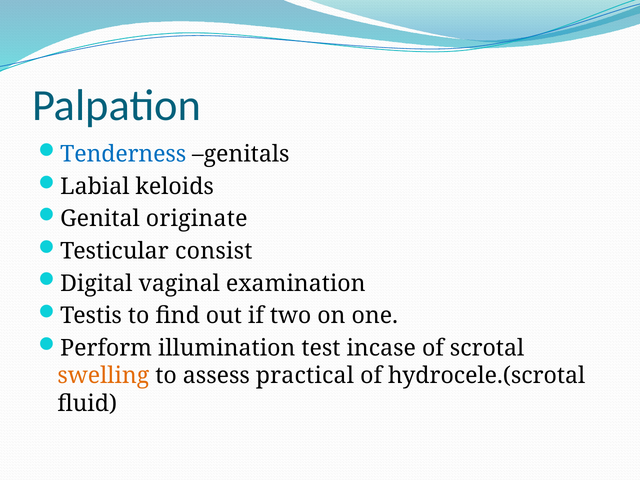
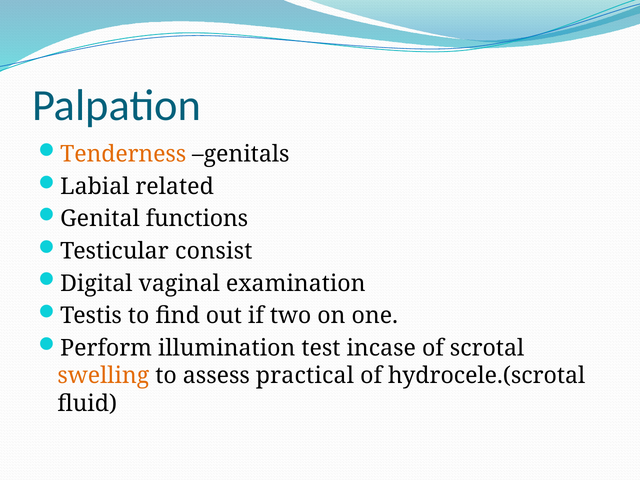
Tenderness colour: blue -> orange (123, 154)
keloids: keloids -> related (175, 186)
originate: originate -> functions (197, 219)
